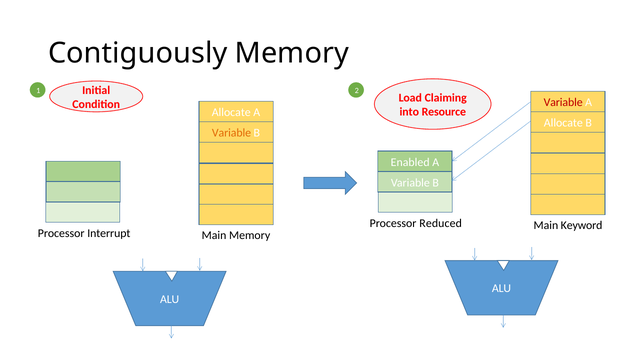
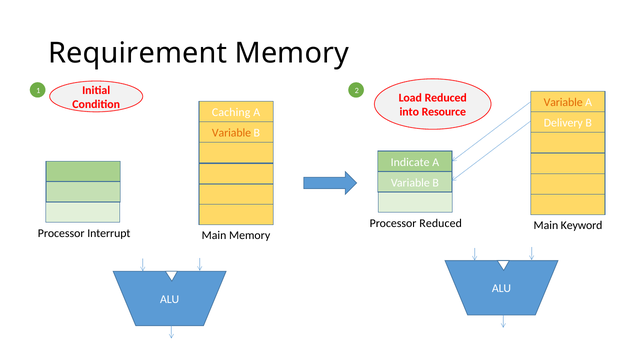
Contiguously: Contiguously -> Requirement (138, 53)
Load Claiming: Claiming -> Reduced (446, 98)
Variable colour: red -> orange (563, 102)
Allocate: Allocate -> Caching (231, 112)
Allocate: Allocate -> Delivery (563, 123)
Enabled: Enabled -> Indicate (410, 162)
